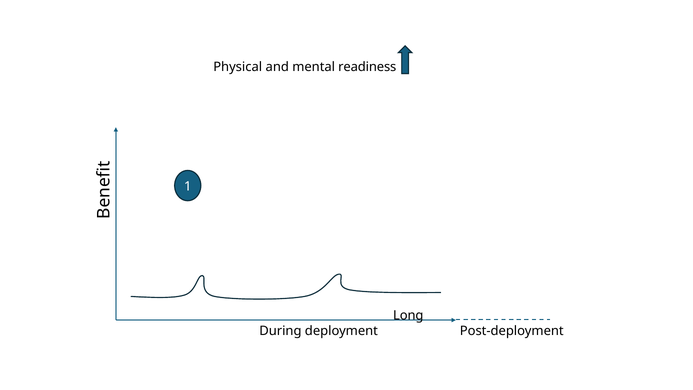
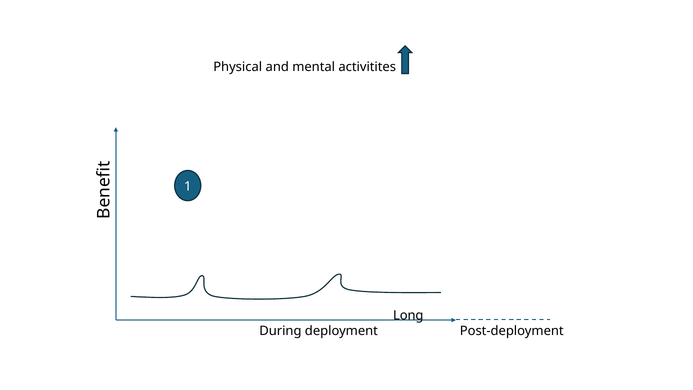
readiness: readiness -> activitites (367, 67)
